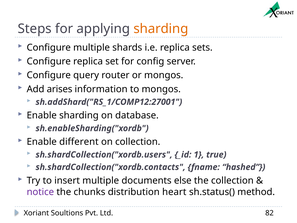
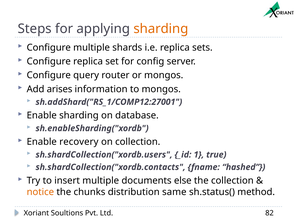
different: different -> recovery (79, 142)
notice colour: purple -> orange (40, 192)
heart: heart -> same (174, 192)
